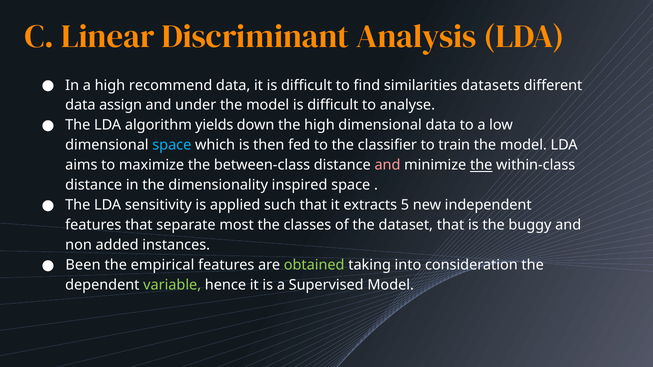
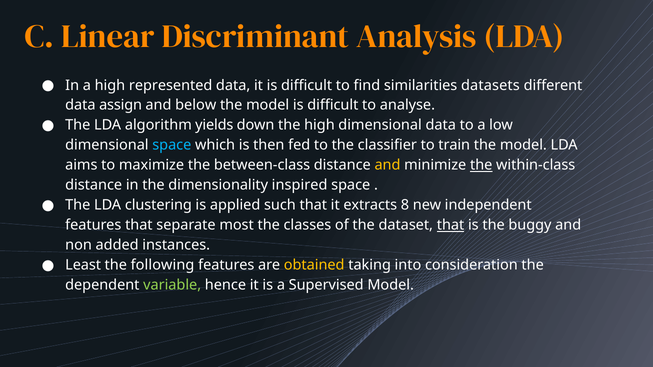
recommend: recommend -> represented (171, 85)
under: under -> below (196, 105)
and colour: pink -> yellow (387, 165)
sensitivity: sensitivity -> clustering (158, 205)
5: 5 -> 8 (405, 205)
that underline: none -> present (451, 225)
Been: Been -> Least (83, 265)
empirical: empirical -> following (163, 265)
obtained colour: light green -> yellow (314, 265)
